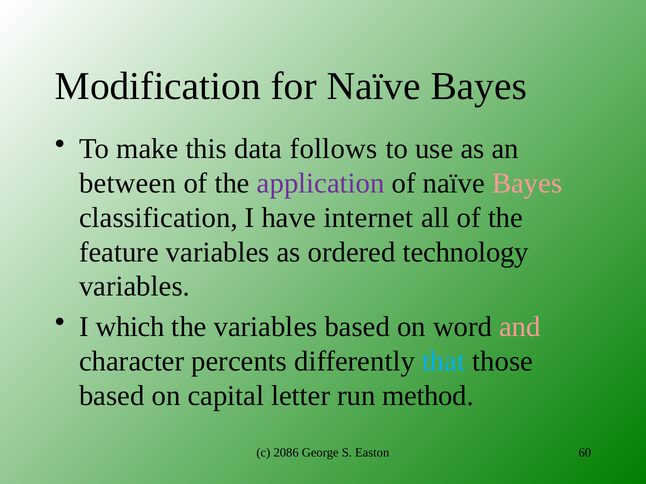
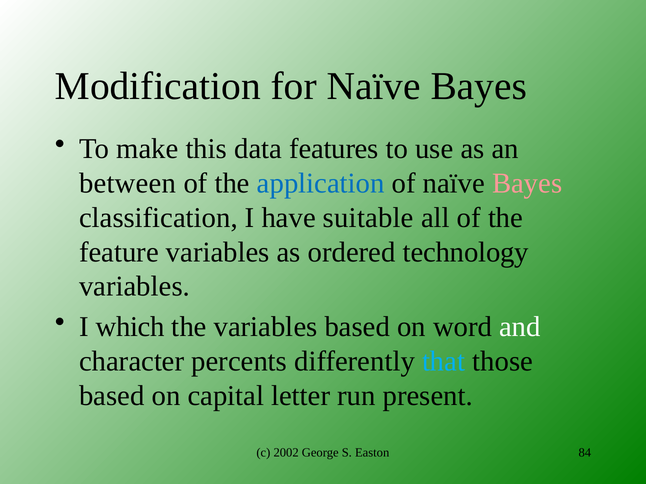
follows: follows -> features (334, 149)
application colour: purple -> blue (321, 183)
internet: internet -> suitable (368, 218)
and colour: pink -> white (520, 327)
method: method -> present (428, 396)
2086: 2086 -> 2002 (286, 453)
60: 60 -> 84 (585, 453)
